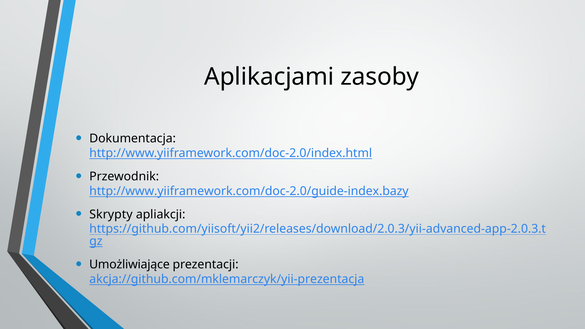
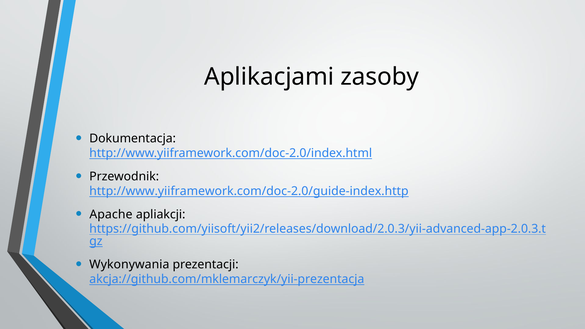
http://www.yiiframework.com/doc-2.0/guide-index.bazy: http://www.yiiframework.com/doc-2.0/guide-index.bazy -> http://www.yiiframework.com/doc-2.0/guide-index.http (249, 191)
Skrypty: Skrypty -> Apache (111, 214)
Umożliwiające: Umożliwiające -> Wykonywania (129, 264)
